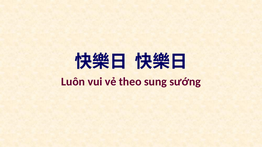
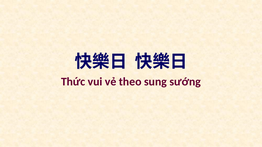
Luôn: Luôn -> Thức (73, 82)
